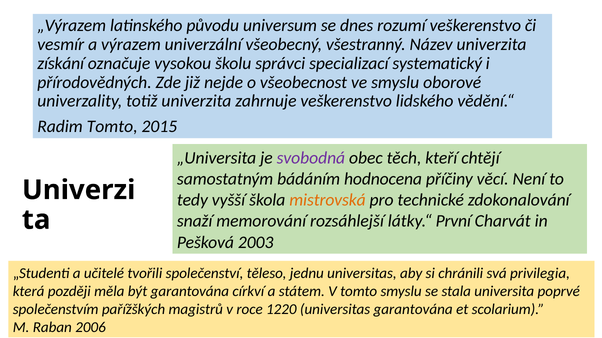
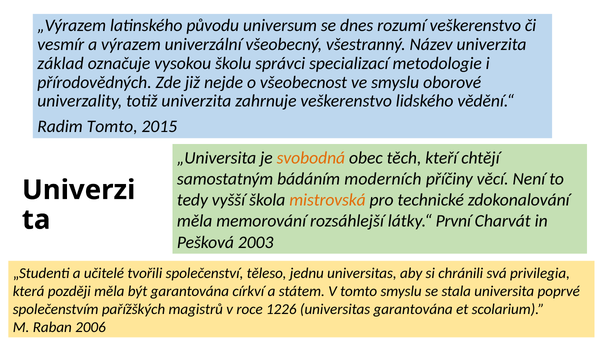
získání: získání -> základ (61, 63)
systematický: systematický -> metodologie (437, 63)
svobodná colour: purple -> orange (311, 158)
hodnocena: hodnocena -> moderních (383, 179)
snaží: snaží -> měla (195, 222)
1220: 1220 -> 1226 (281, 310)
